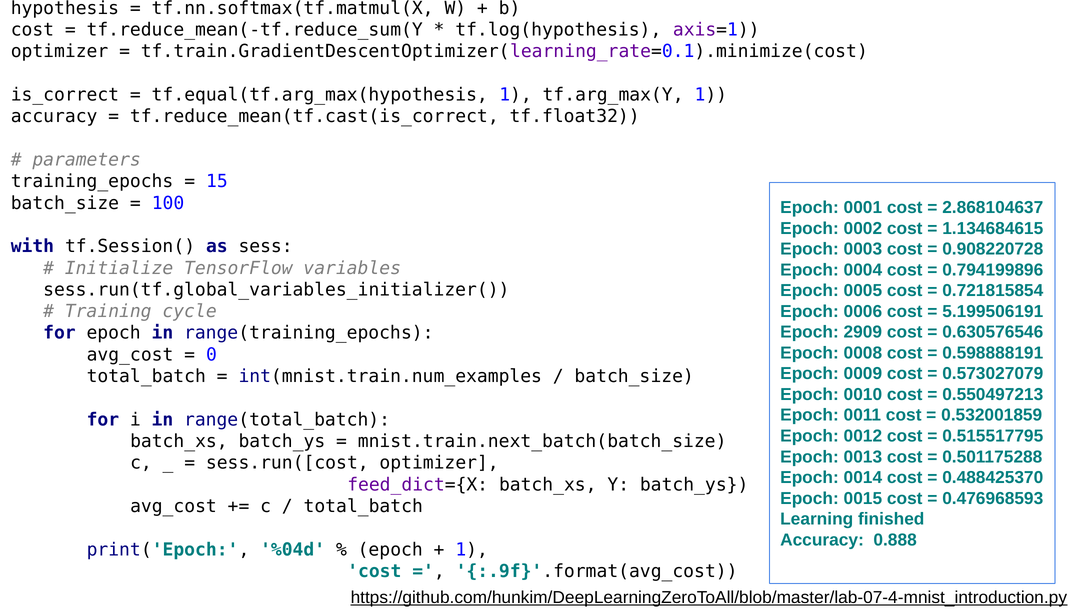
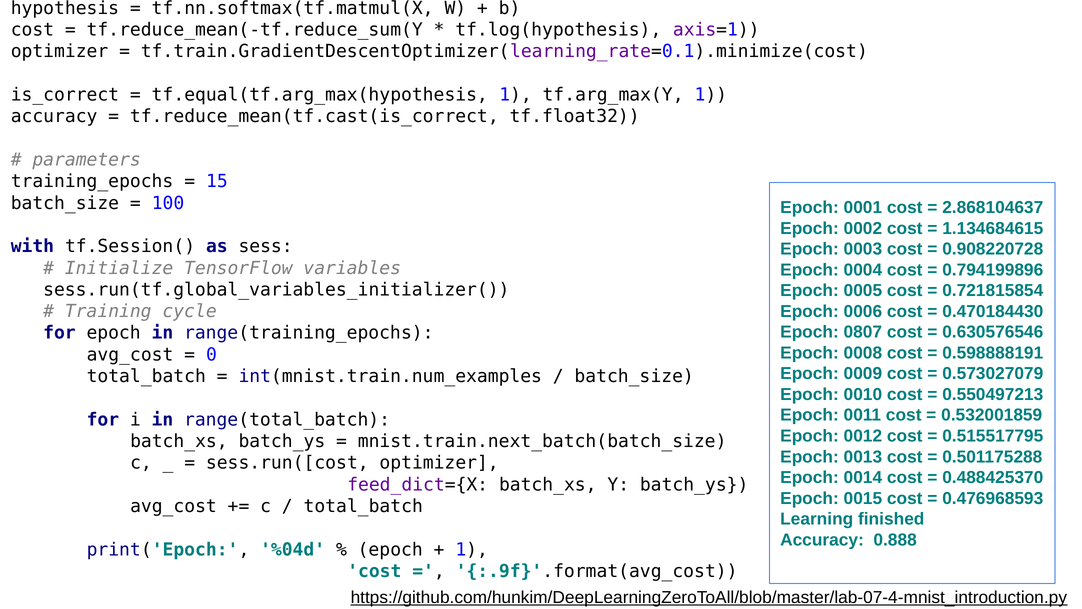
5.199506191: 5.199506191 -> 0.470184430 (993, 311)
2909: 2909 -> 0807 (863, 332)
